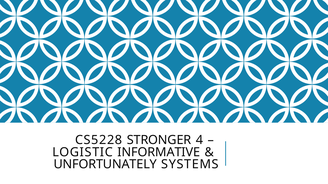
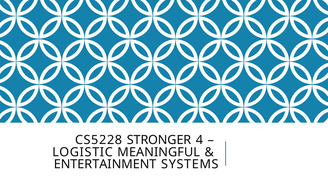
INFORMATIVE: INFORMATIVE -> MEANINGFUL (159, 153)
UNFORTUNATELY: UNFORTUNATELY -> ENTERTAINMENT (105, 165)
